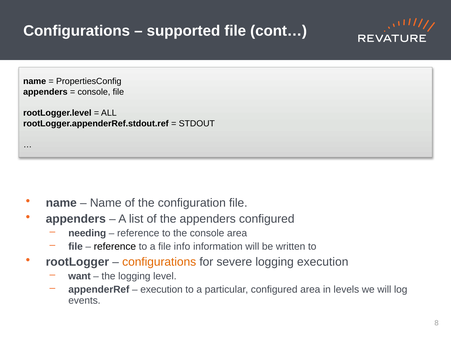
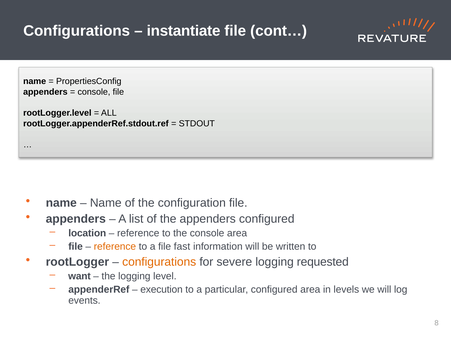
supported: supported -> instantiate (184, 31)
needing: needing -> location (87, 233)
reference colour: black -> orange (115, 247)
info: info -> fast (182, 247)
logging execution: execution -> requested (323, 262)
